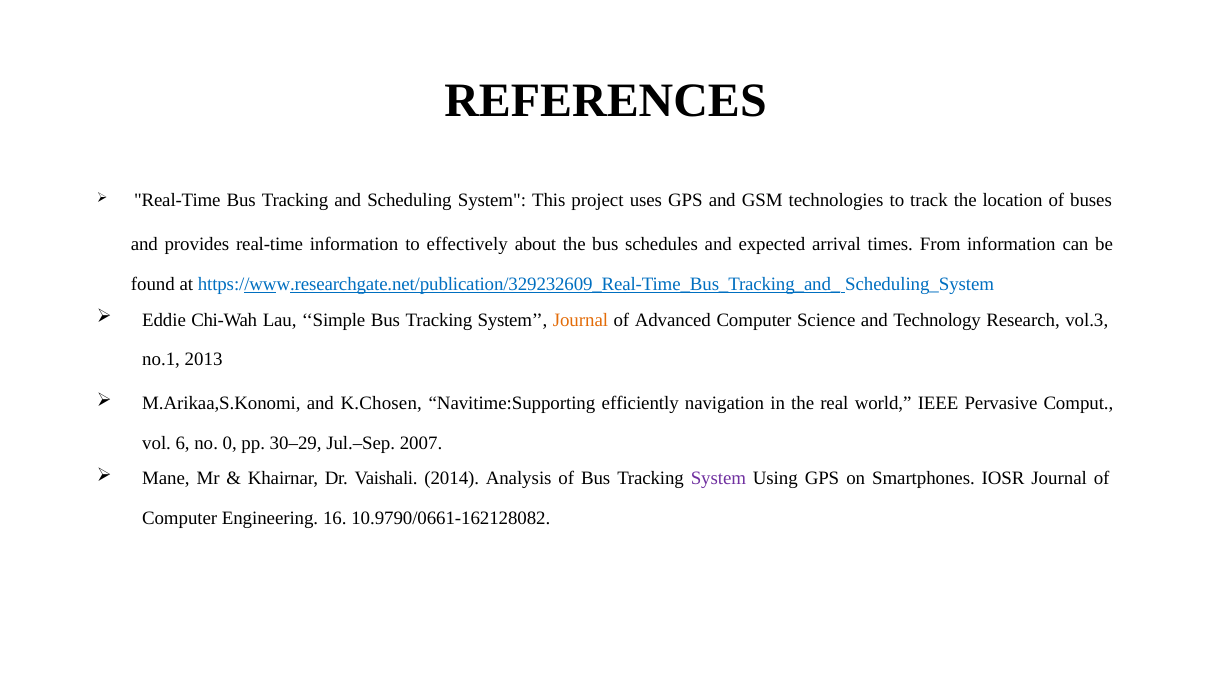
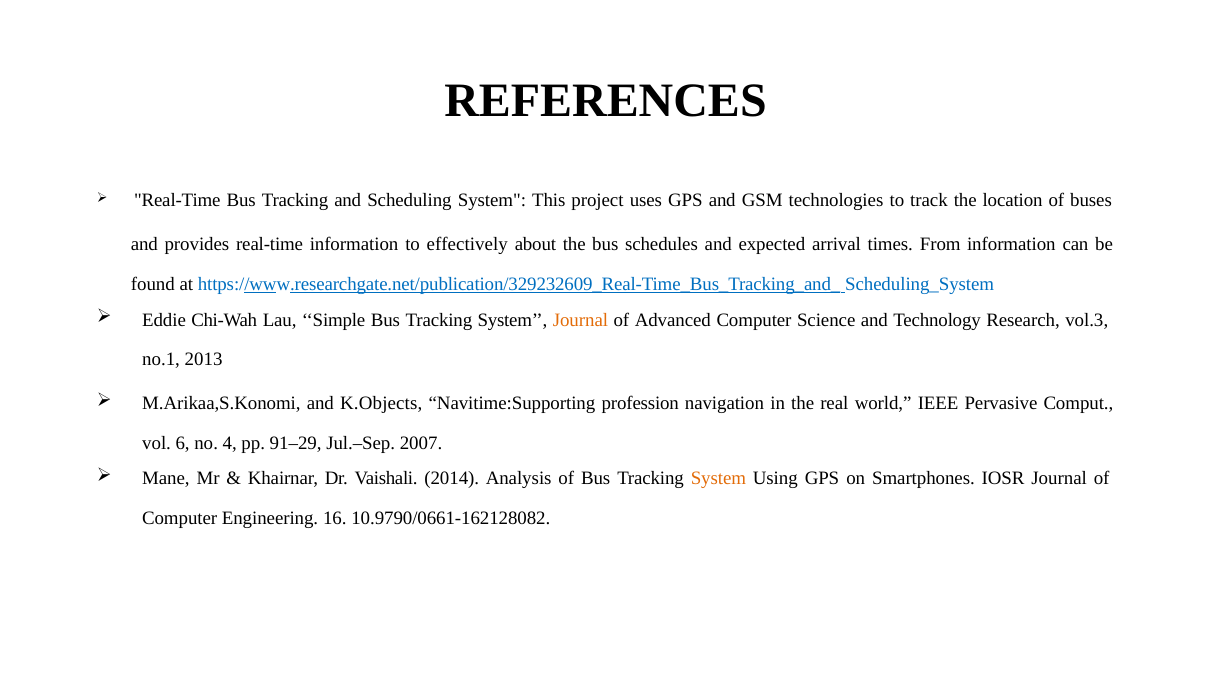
K.Chosen: K.Chosen -> K.Objects (381, 404)
efficiently: efficiently -> profession (640, 404)
0: 0 -> 4 (230, 443)
30–29: 30–29 -> 91–29 (296, 443)
System colour: purple -> orange (718, 479)
